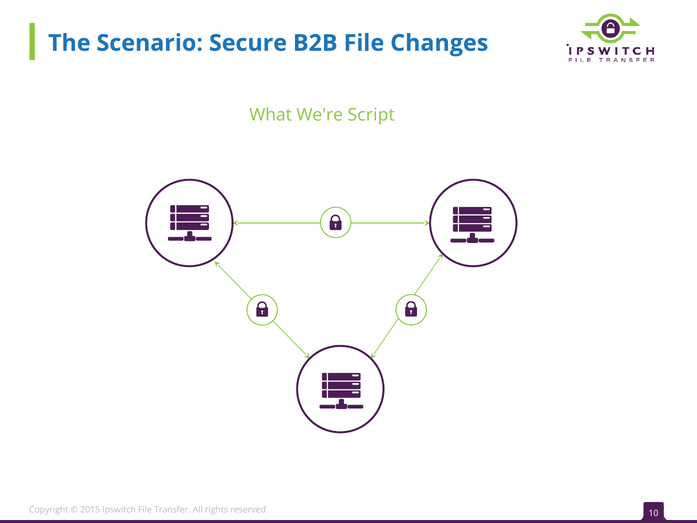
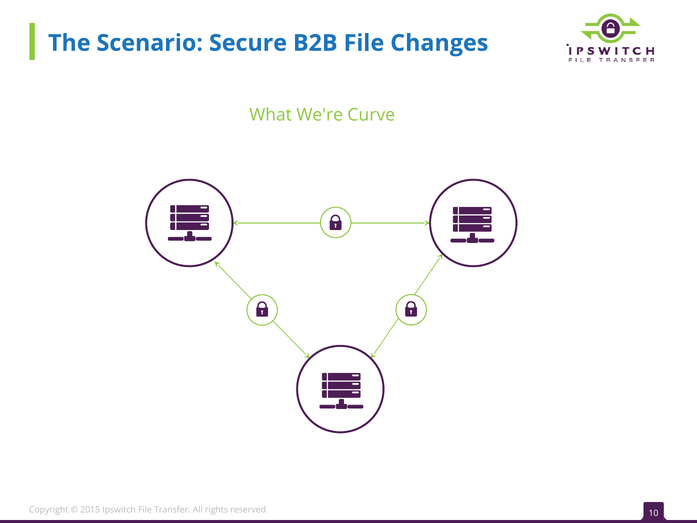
Script: Script -> Curve (371, 115)
